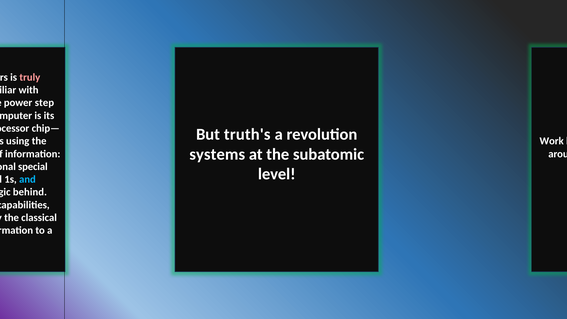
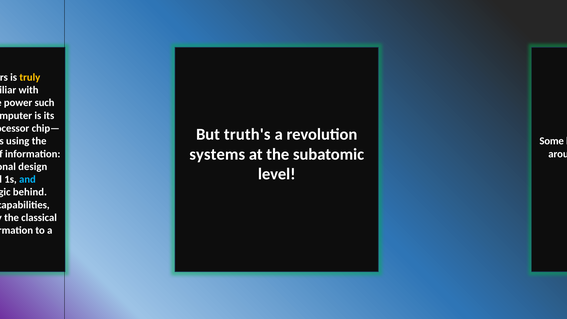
truly colour: pink -> yellow (30, 77)
step: step -> such (45, 103)
Work: Work -> Some (552, 141)
special: special -> design (33, 167)
